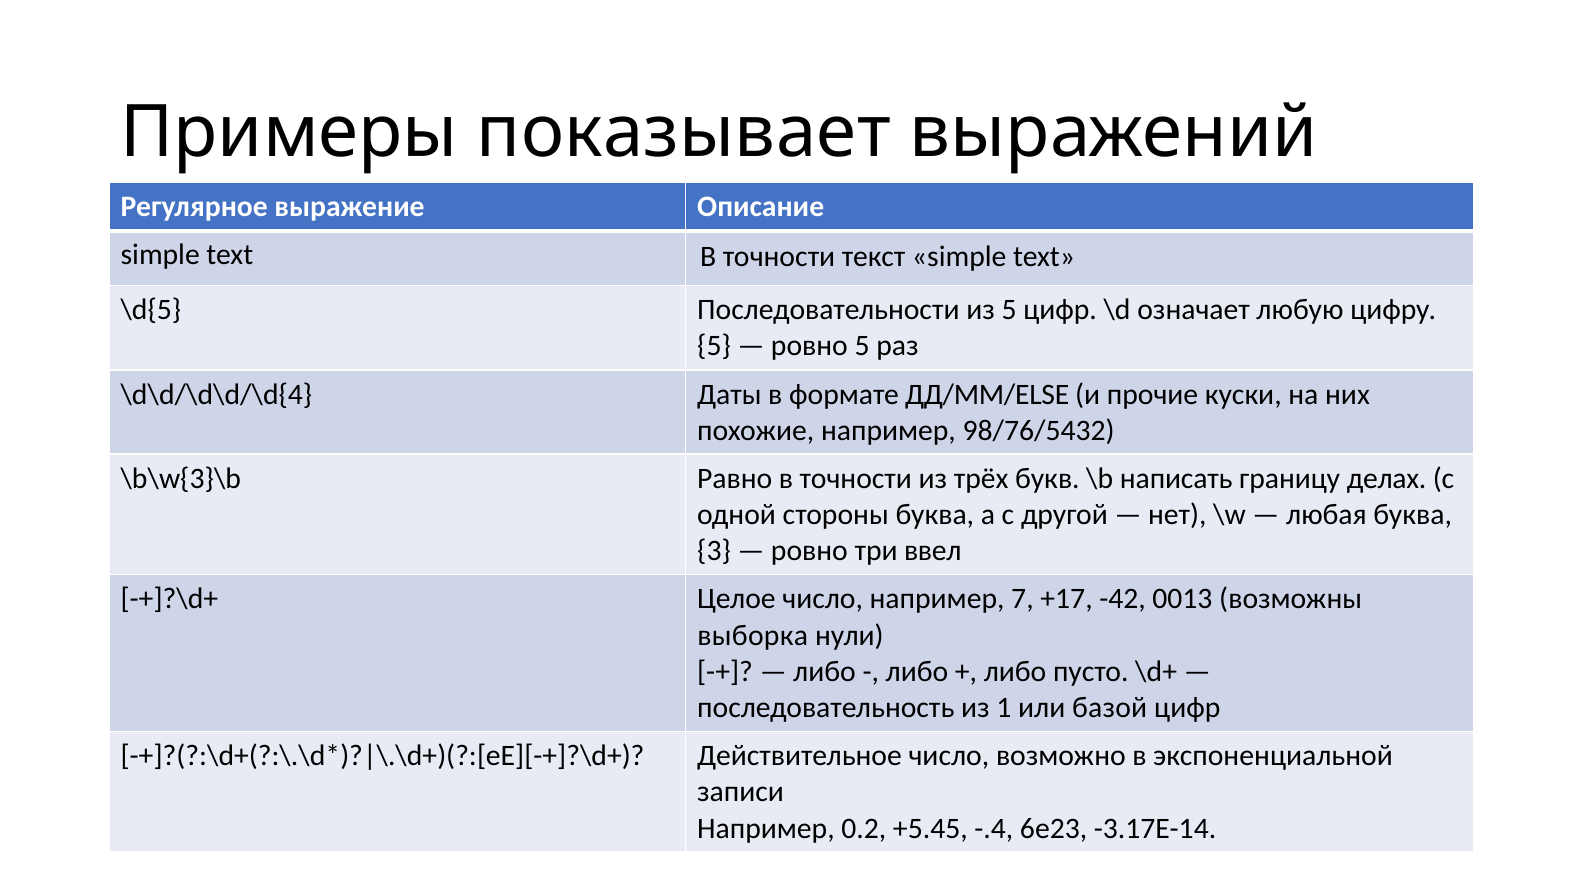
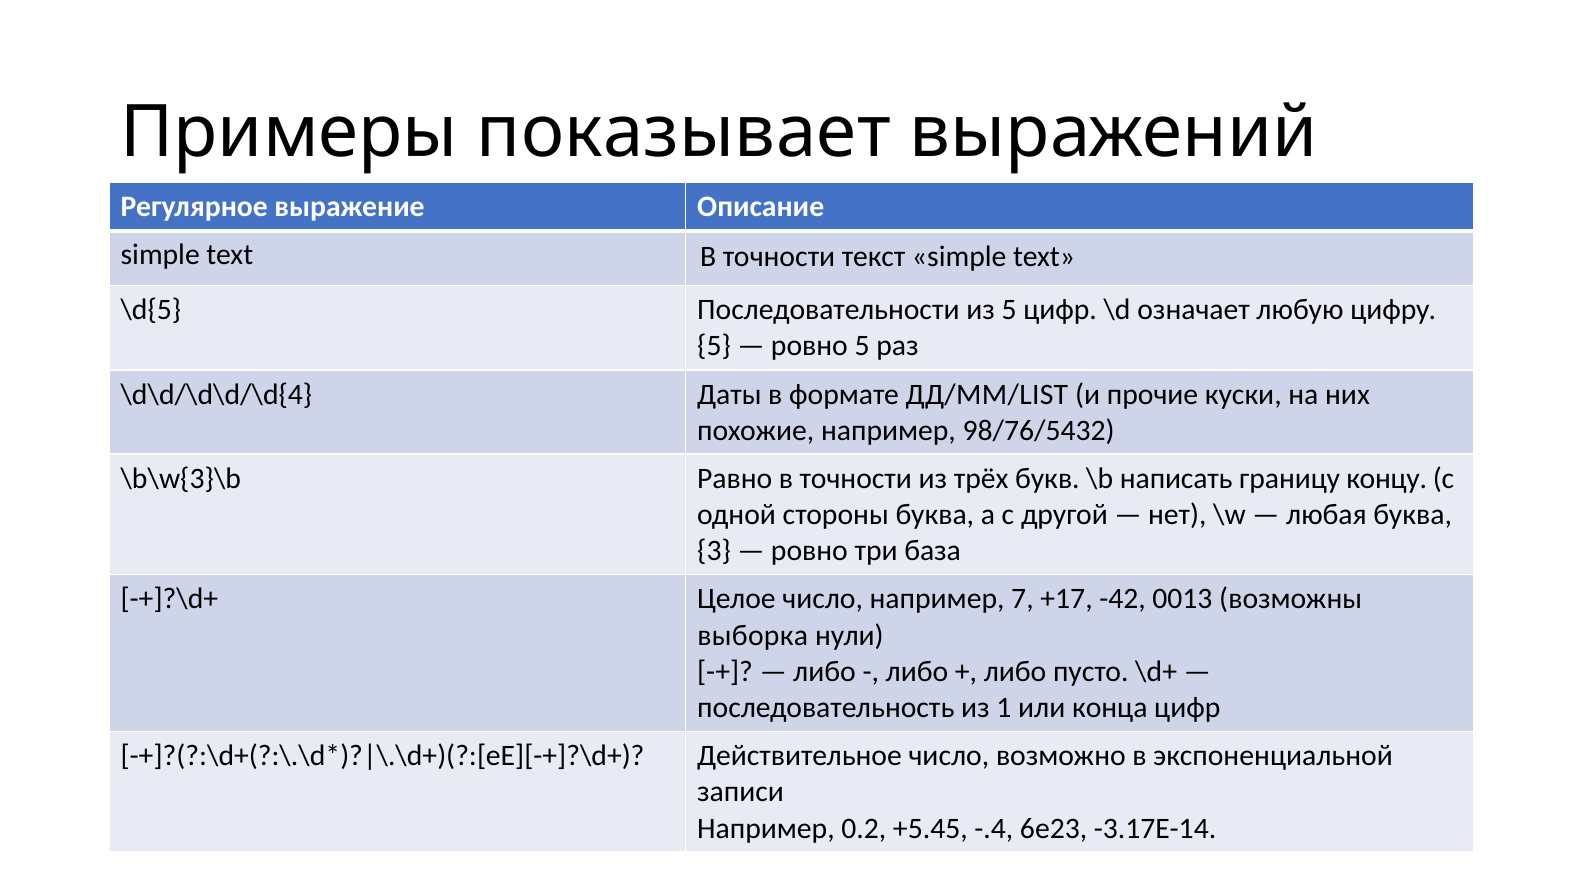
ДД/ММ/ELSE: ДД/ММ/ELSE -> ДД/ММ/LIST (987, 394)
делах: делах -> концу (1387, 479)
ввел: ввел -> база (933, 551)
базой: базой -> конца (1110, 708)
